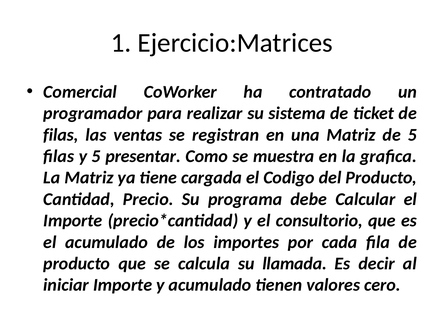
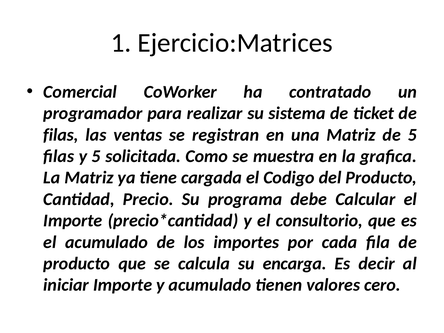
presentar: presentar -> solicitada (143, 156)
llamada: llamada -> encarga (295, 264)
